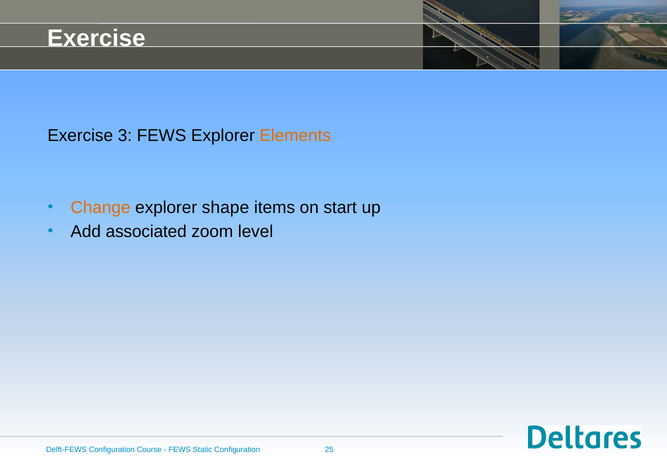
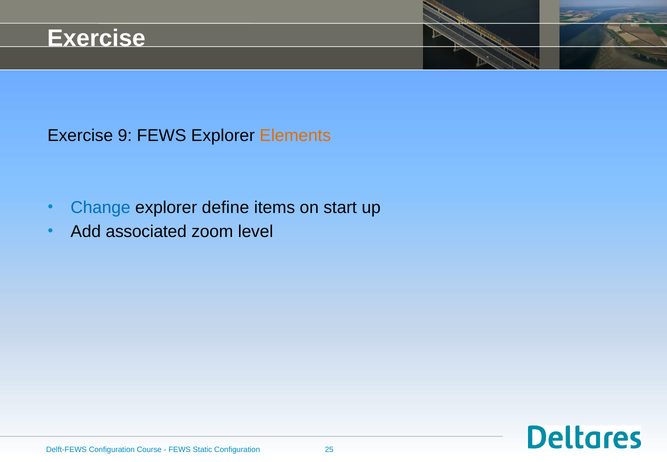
3: 3 -> 9 (125, 136)
Change colour: orange -> blue (101, 208)
shape: shape -> define (226, 208)
